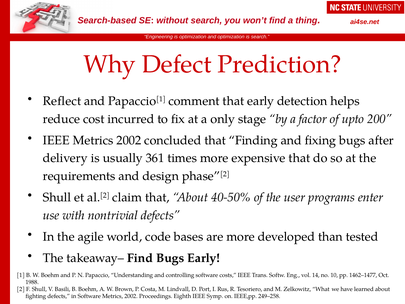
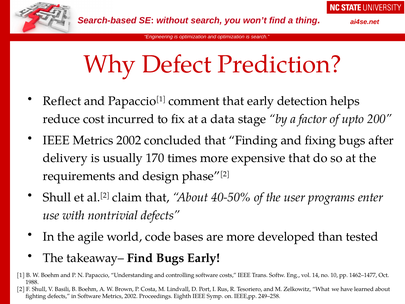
only: only -> data (223, 119)
361: 361 -> 170 (155, 158)
